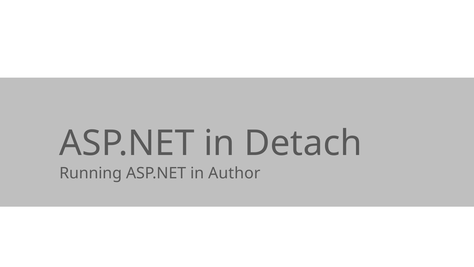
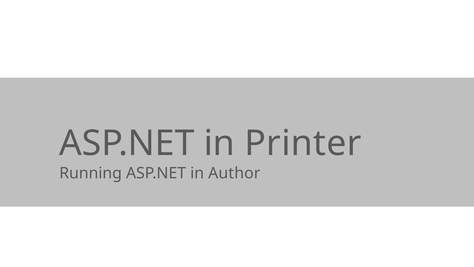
Detach: Detach -> Printer (303, 143)
